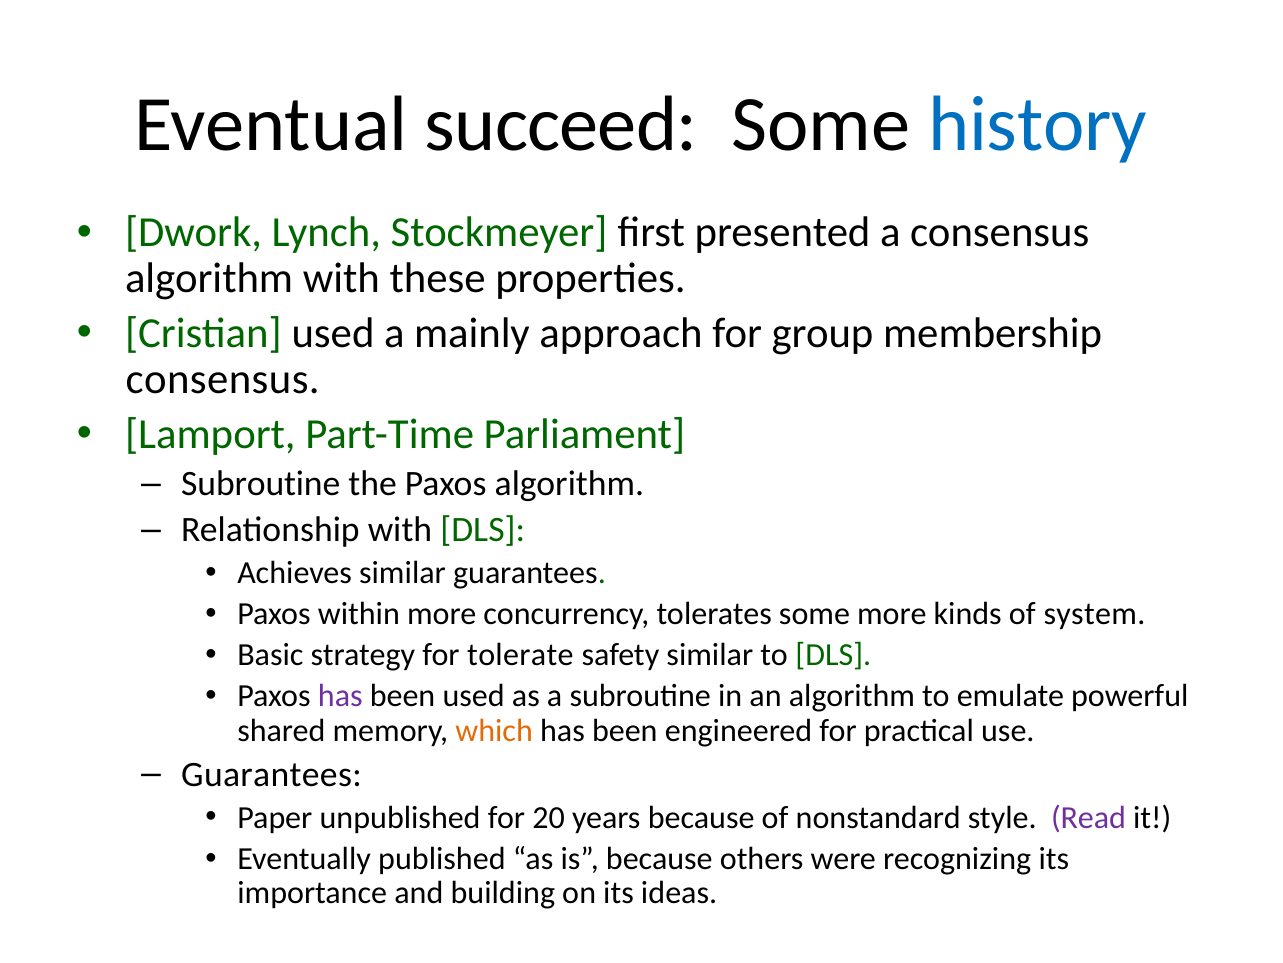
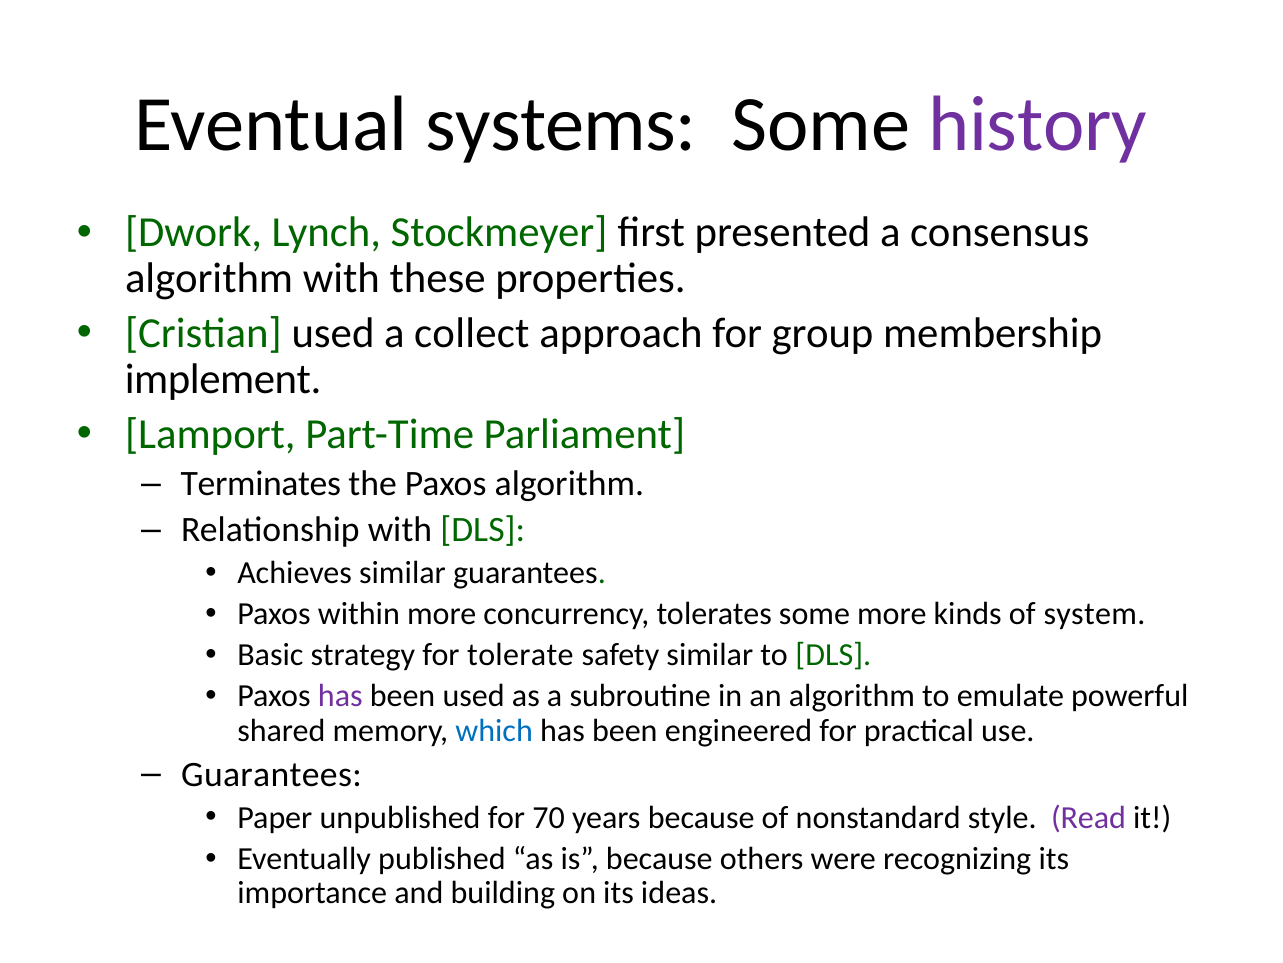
succeed: succeed -> systems (561, 124)
history colour: blue -> purple (1038, 124)
mainly: mainly -> collect (472, 333)
consensus: consensus -> implement (223, 379)
Subroutine: Subroutine -> Terminates (261, 484)
which colour: orange -> blue (494, 730)
20: 20 -> 70 (549, 817)
